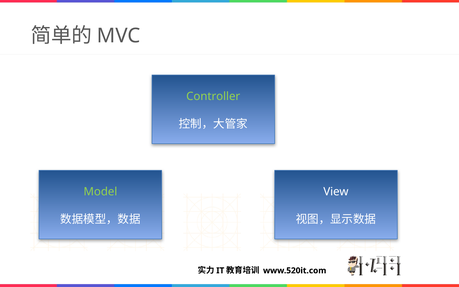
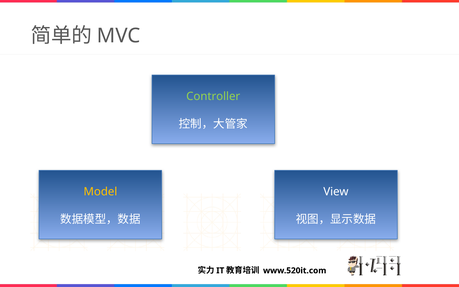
Model colour: light green -> yellow (100, 192)
